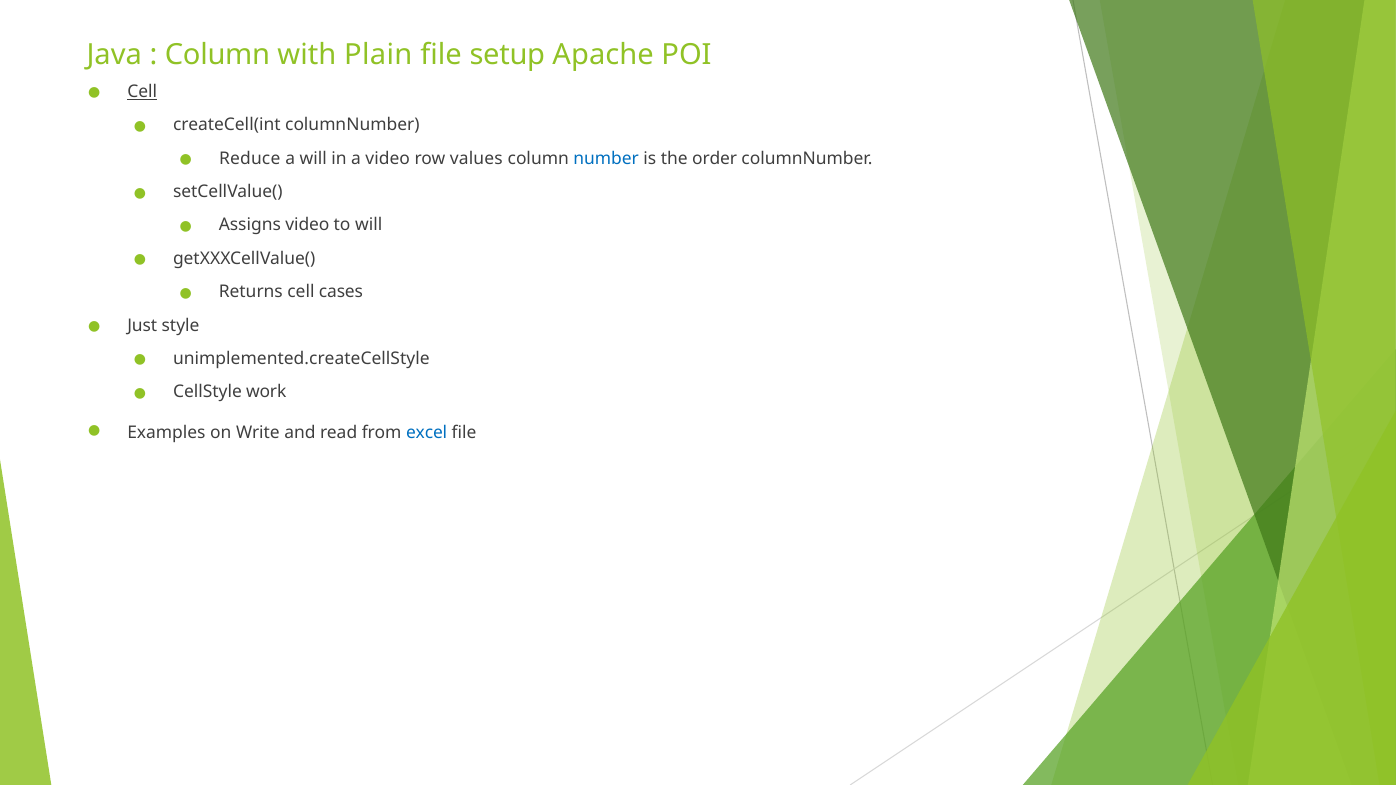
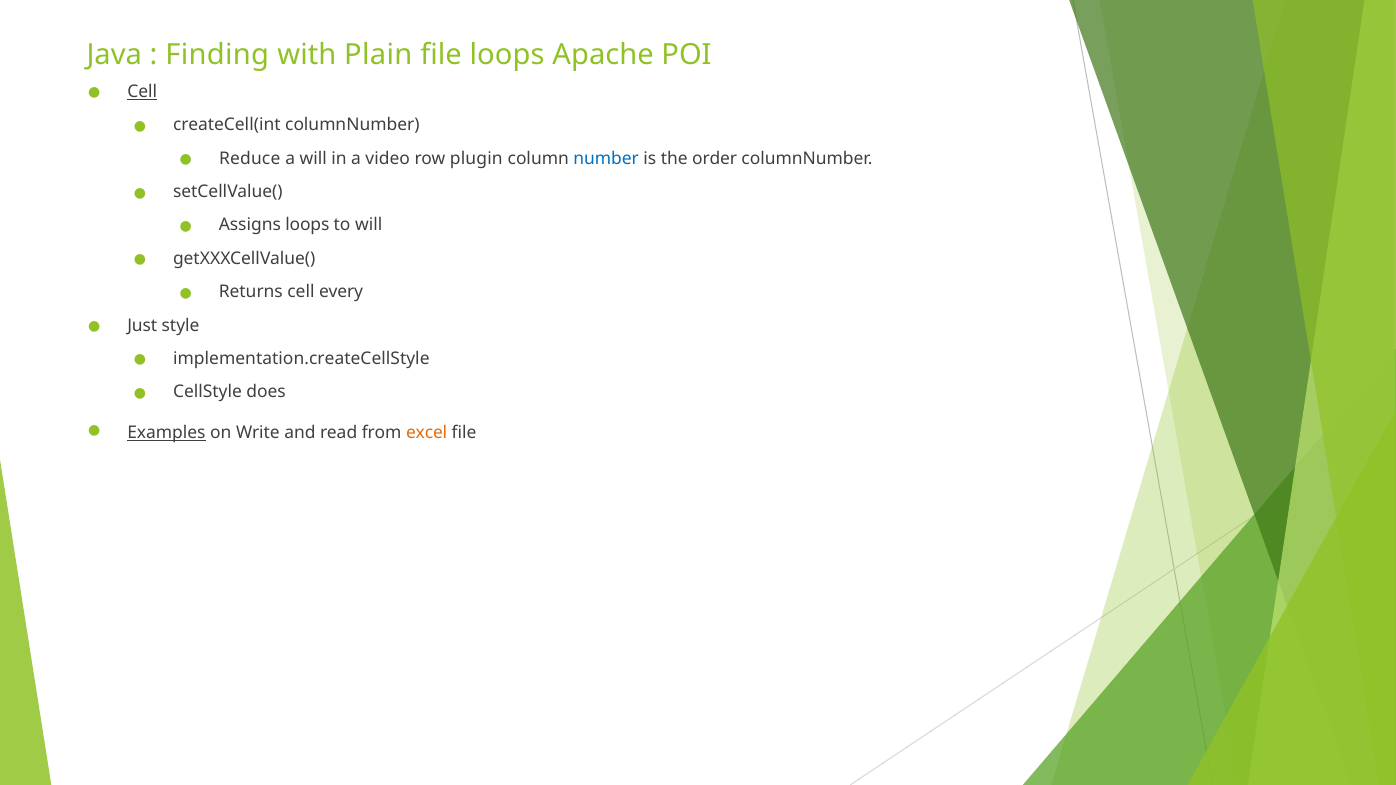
Column: Column -> Finding (217, 55)
file setup: setup -> loops (507, 55)
values: values -> plugin (476, 158)
Assigns video: video -> loops (307, 225)
cases: cases -> every (341, 292)
unimplemented.createCellStyle: unimplemented.createCellStyle -> implementation.createCellStyle (301, 359)
work: work -> does (266, 392)
Examples underline: none -> present (166, 433)
excel colour: blue -> orange (427, 433)
